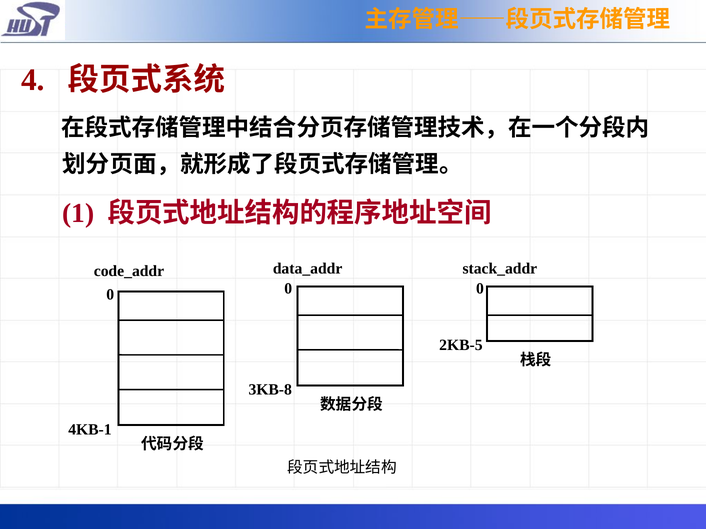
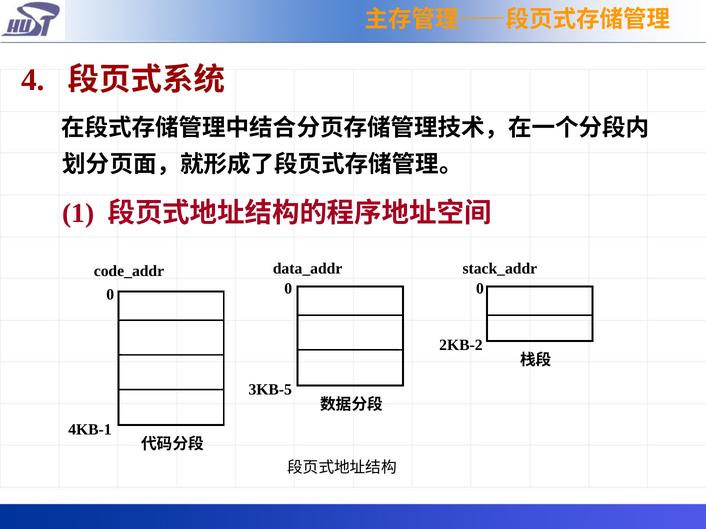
2KB-5: 2KB-5 -> 2KB-2 (461, 345)
3KB-8: 3KB-8 -> 3KB-5 (270, 390)
